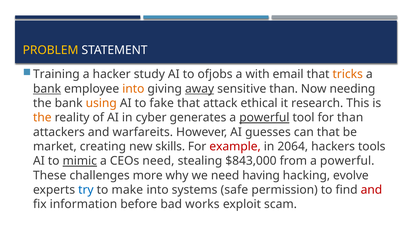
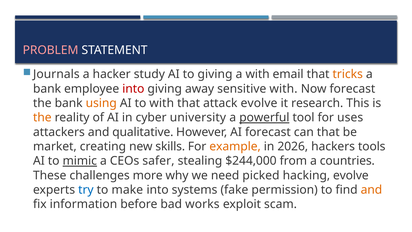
PROBLEM colour: yellow -> pink (51, 50)
Training: Training -> Journals (56, 74)
to ofjobs: ofjobs -> giving (215, 74)
bank underline: present -> none (47, 89)
into colour: orange -> red (133, 89)
away underline: present -> none (200, 89)
sensitive than: than -> with (284, 89)
Now needing: needing -> forecast (352, 89)
to fake: fake -> with (162, 103)
attack ethical: ethical -> evolve (259, 103)
generates: generates -> university (198, 118)
for than: than -> uses (350, 118)
warfareits: warfareits -> qualitative (143, 132)
AI guesses: guesses -> forecast (268, 132)
example colour: red -> orange (235, 146)
2064: 2064 -> 2026 (293, 146)
CEOs need: need -> safer (158, 161)
$843,000: $843,000 -> $244,000 (251, 161)
from a powerful: powerful -> countries (347, 161)
having: having -> picked (261, 175)
safe: safe -> fake (234, 190)
and colour: red -> orange (371, 190)
